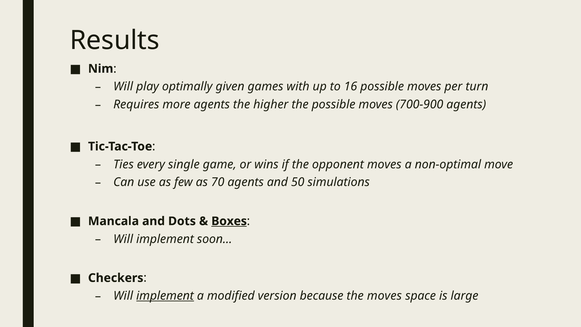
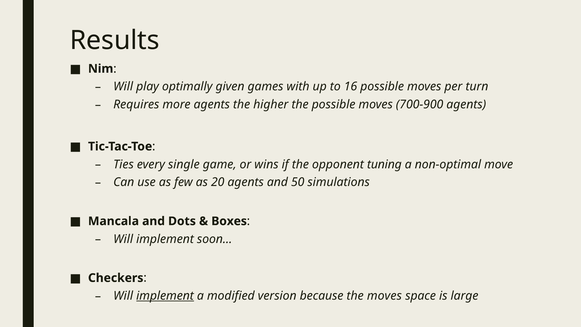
opponent moves: moves -> tuning (384, 164)
70: 70 -> 20 (218, 182)
Boxes underline: present -> none (229, 221)
